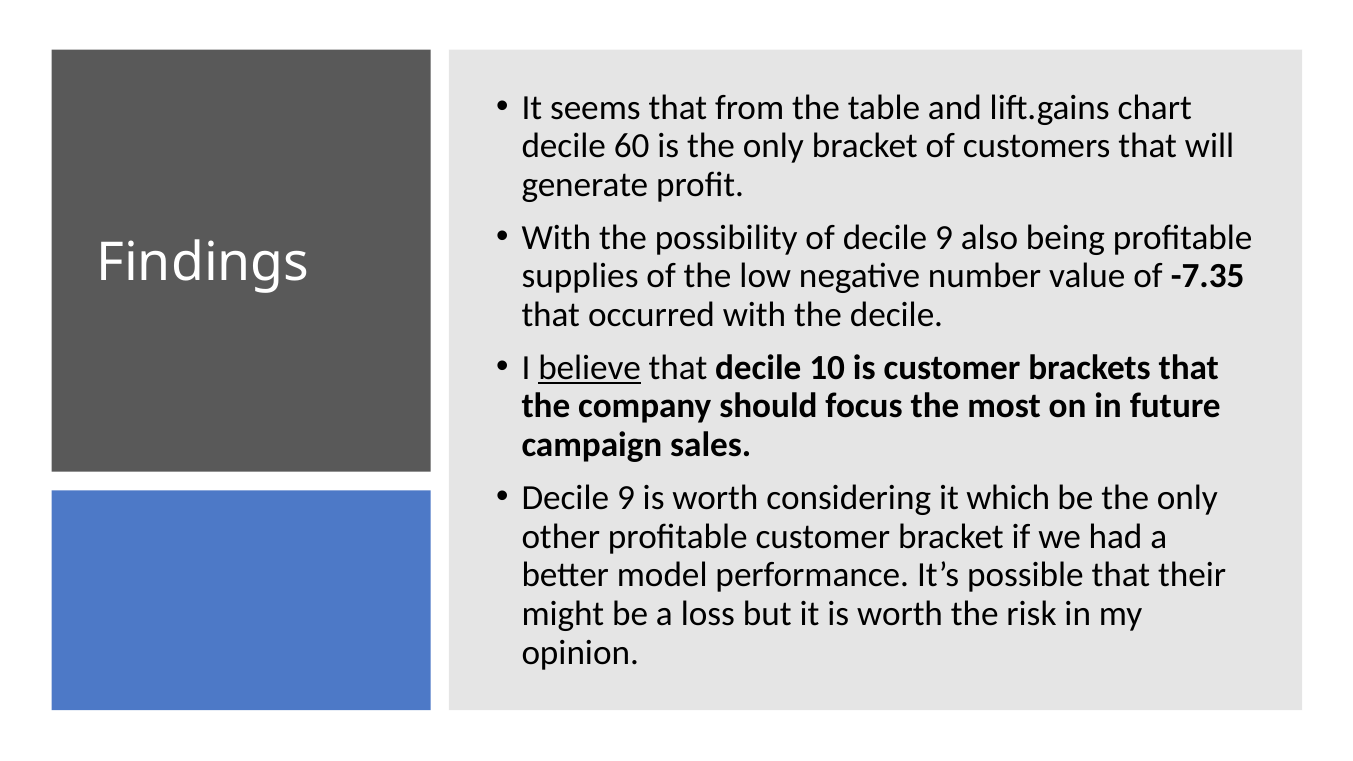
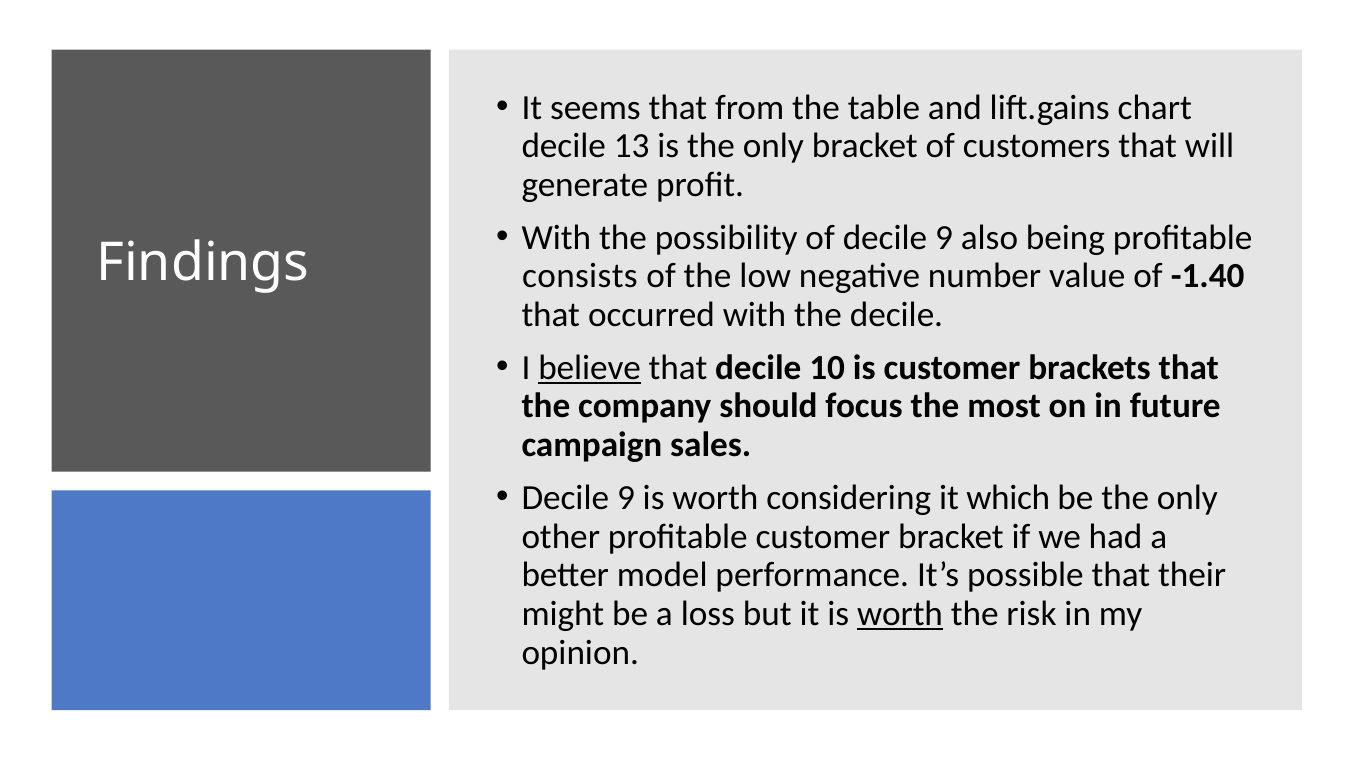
60: 60 -> 13 (632, 146)
supplies: supplies -> consists (580, 276)
-7.35: -7.35 -> -1.40 (1208, 276)
worth underline: none -> present (900, 614)
